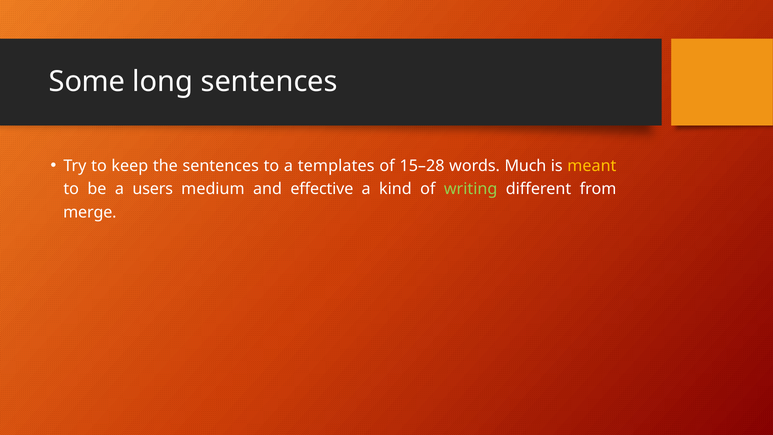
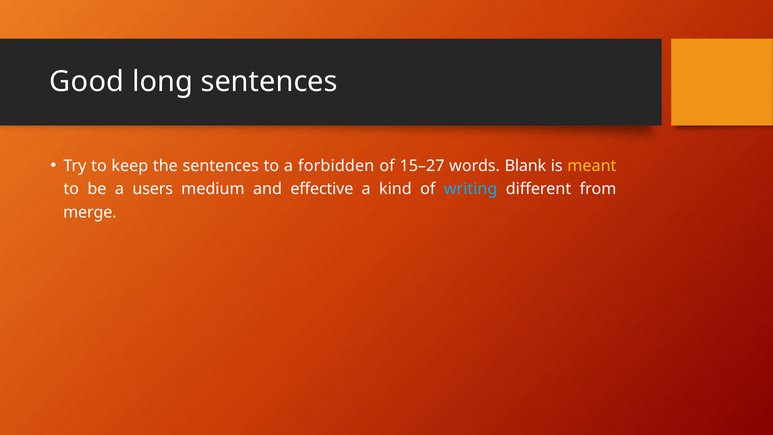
Some: Some -> Good (87, 82)
templates: templates -> forbidden (336, 166)
15–28: 15–28 -> 15–27 (422, 166)
Much: Much -> Blank (525, 166)
writing colour: light green -> light blue (471, 189)
